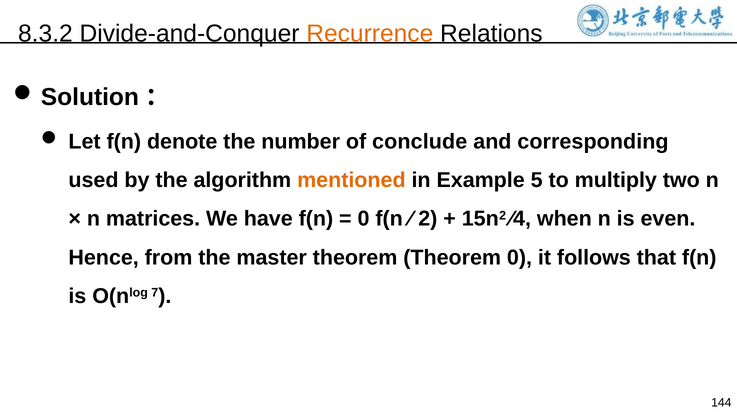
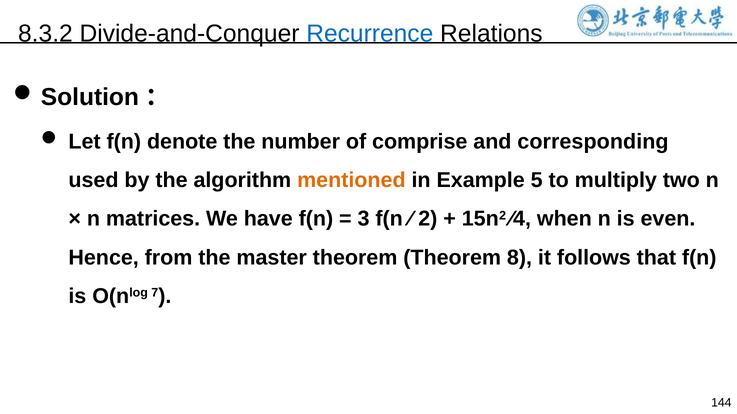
Recurrence colour: orange -> blue (370, 34)
conclude: conclude -> comprise (420, 142)
0: 0 -> 3 (364, 219)
Theorem 0: 0 -> 8 (519, 258)
